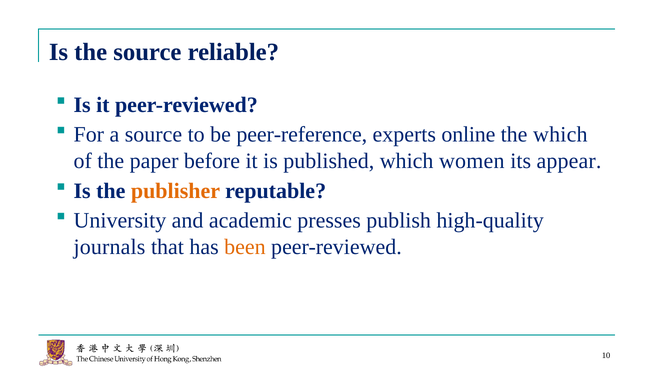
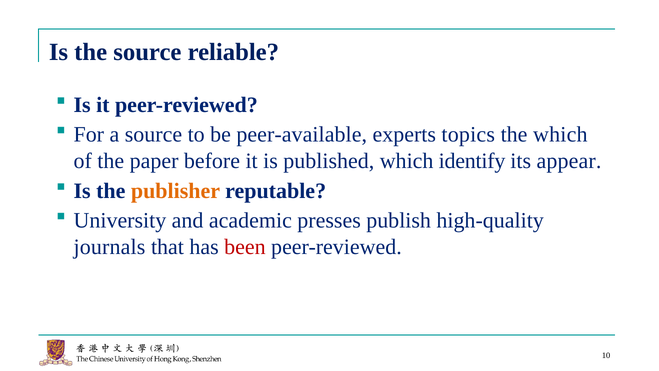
peer-reference: peer-reference -> peer-available (302, 135)
online: online -> topics (468, 135)
women: women -> identify (472, 161)
been colour: orange -> red (245, 247)
